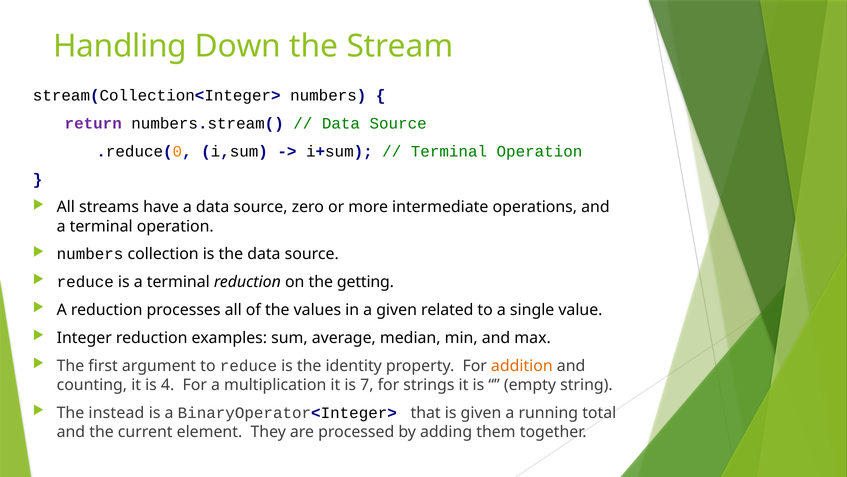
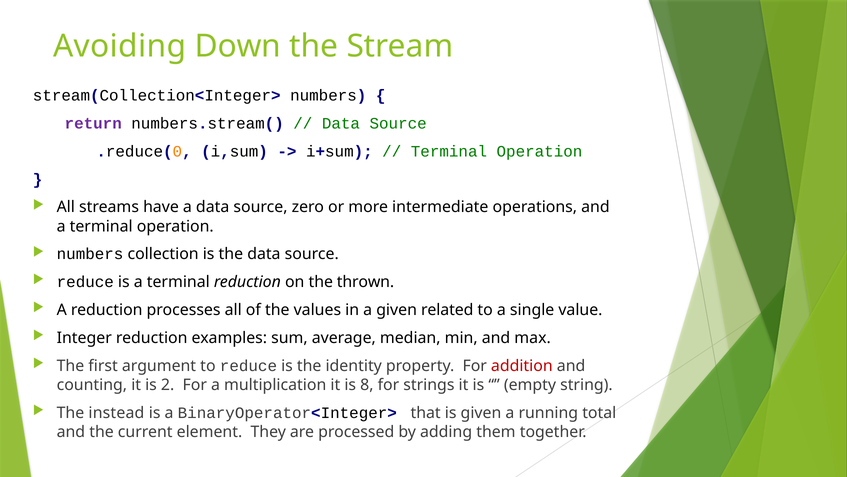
Handling: Handling -> Avoiding (120, 46)
getting: getting -> thrown (365, 282)
addition colour: orange -> red (522, 365)
4: 4 -> 2 (168, 384)
7: 7 -> 8 (367, 384)
